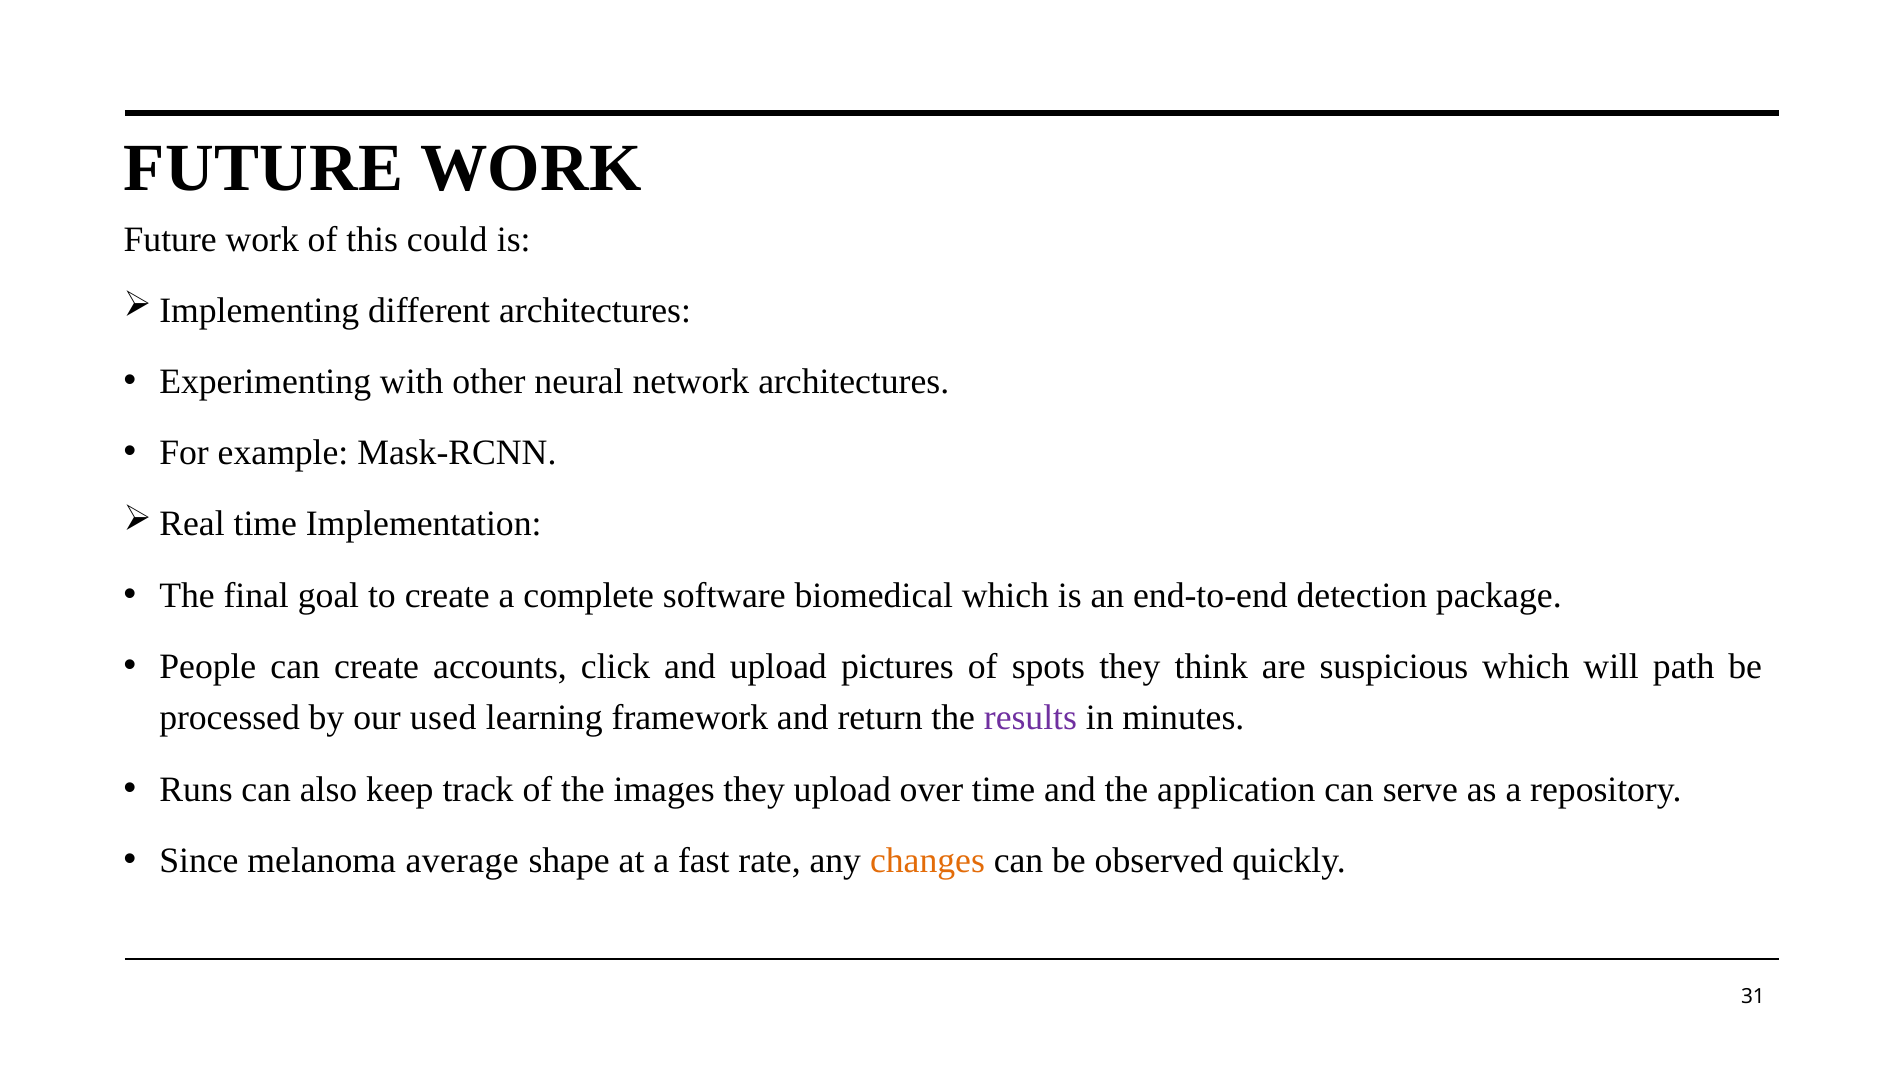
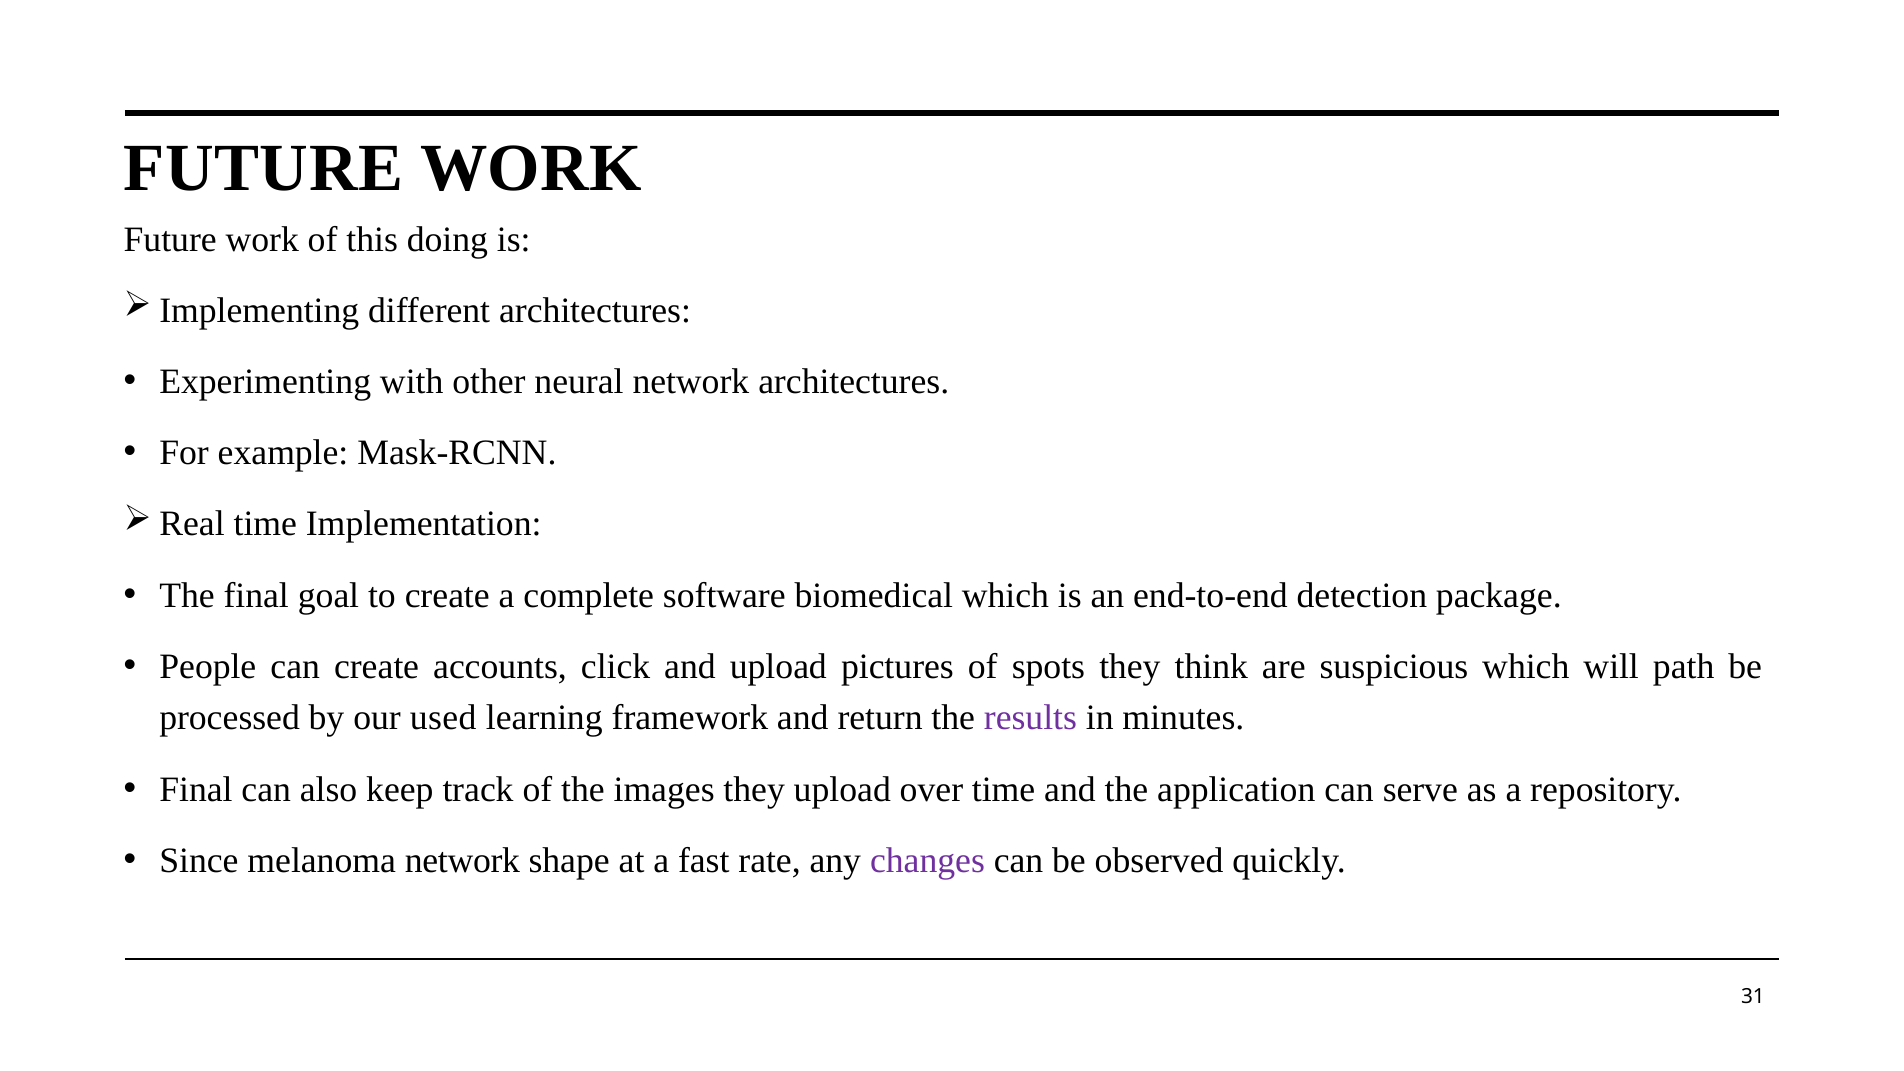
could: could -> doing (447, 239)
Runs: Runs -> Final (196, 789)
melanoma average: average -> network (462, 860)
changes colour: orange -> purple (927, 860)
